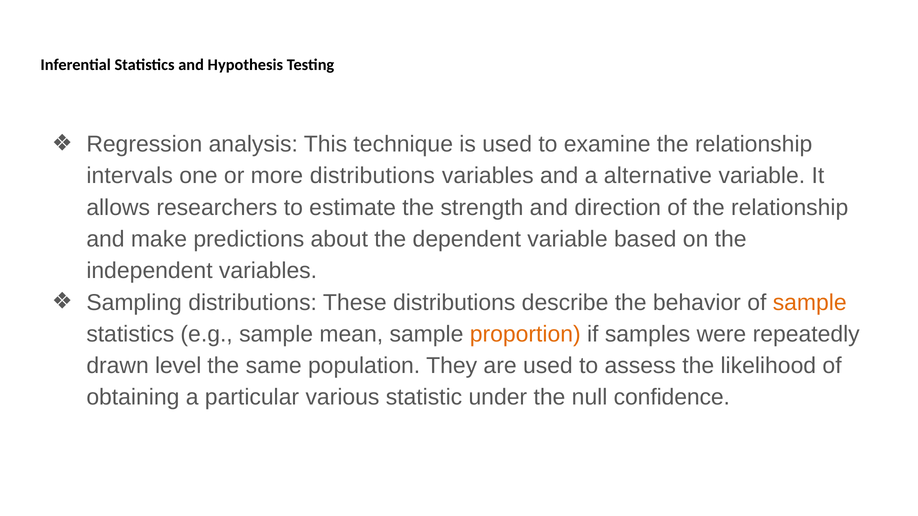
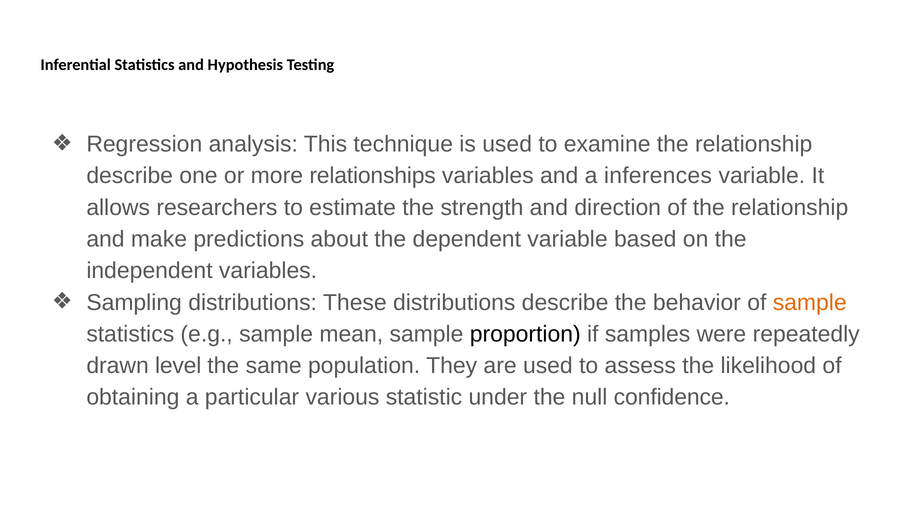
intervals: intervals -> describe (130, 176)
more distributions: distributions -> relationships (373, 176)
alternative: alternative -> inferences (658, 176)
proportion colour: orange -> black (525, 334)
